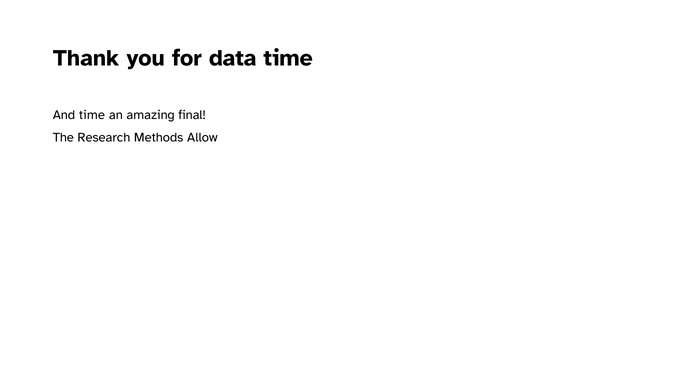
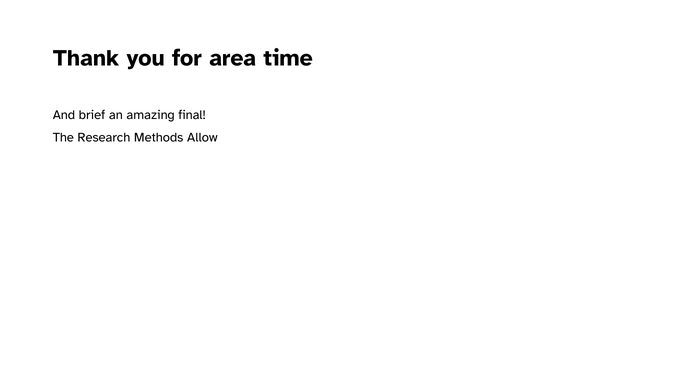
data: data -> area (233, 58)
And time: time -> brief (92, 115)
